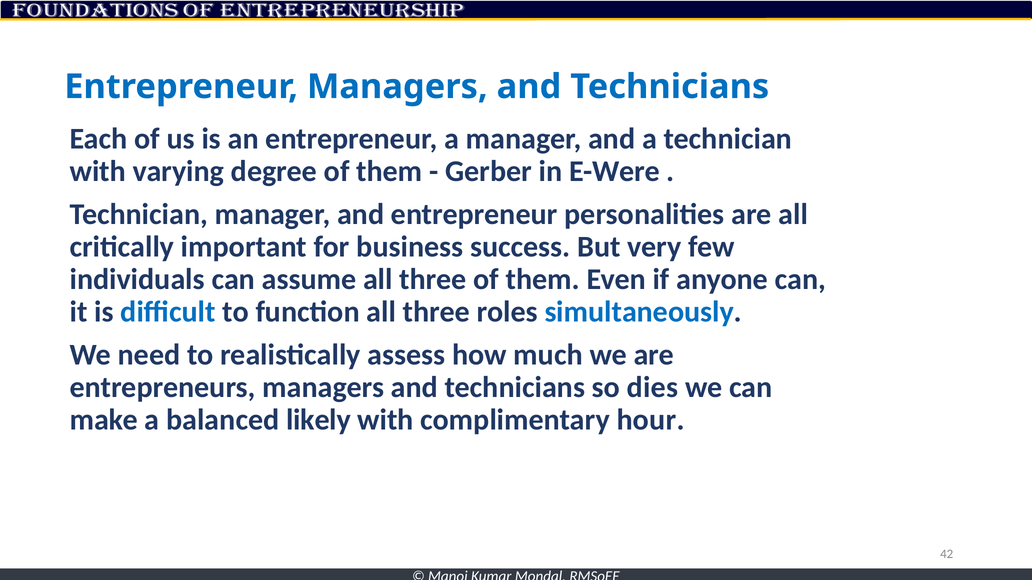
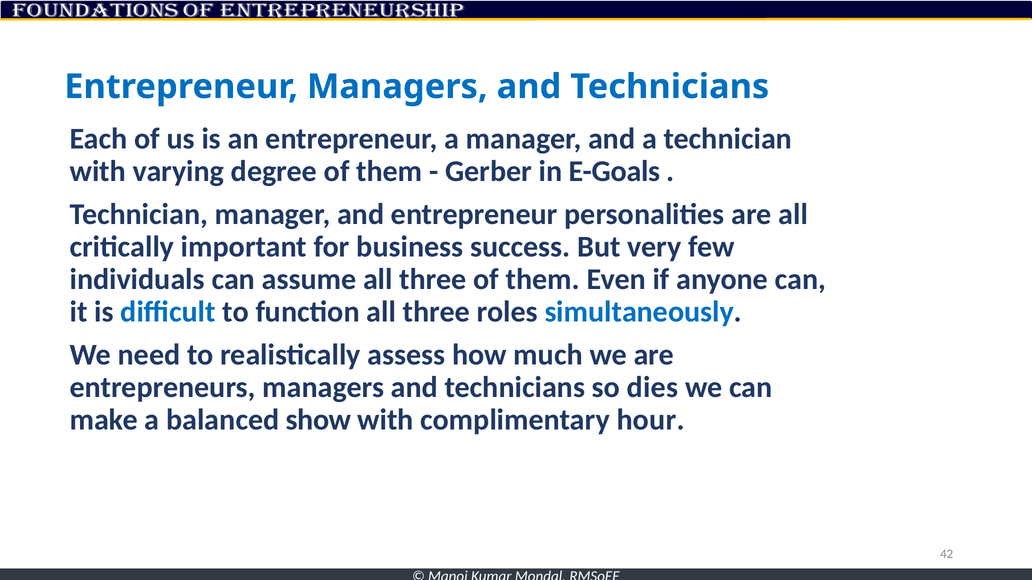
E-Were: E-Were -> E-Goals (614, 172)
likely: likely -> show (318, 420)
